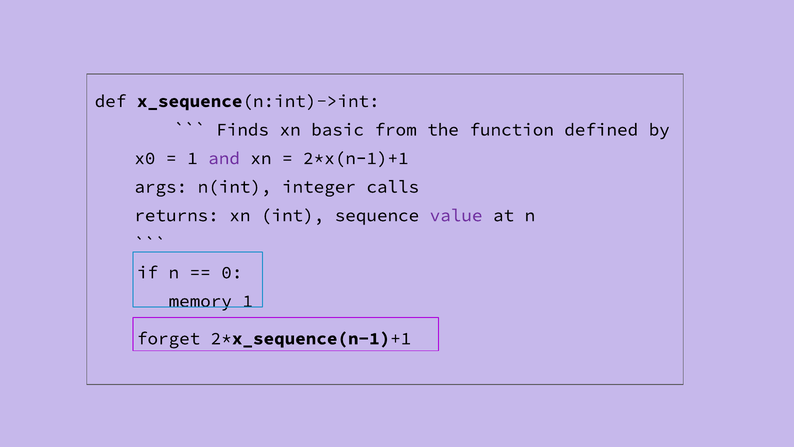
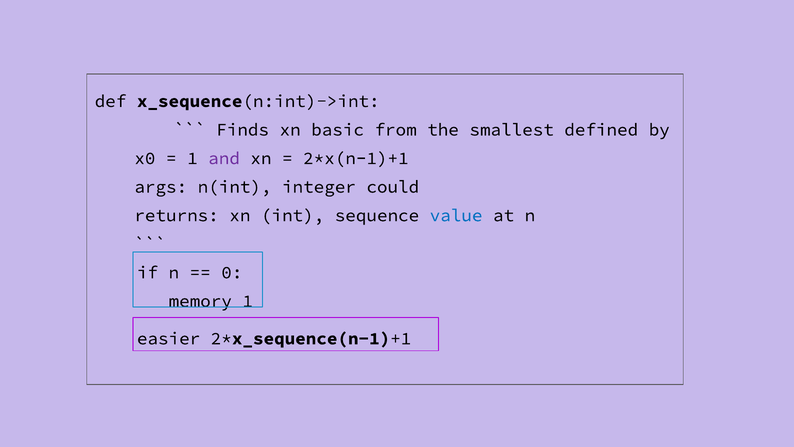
function: function -> smallest (512, 130)
calls: calls -> could (393, 187)
value colour: purple -> blue (456, 215)
forget: forget -> easier (169, 338)
